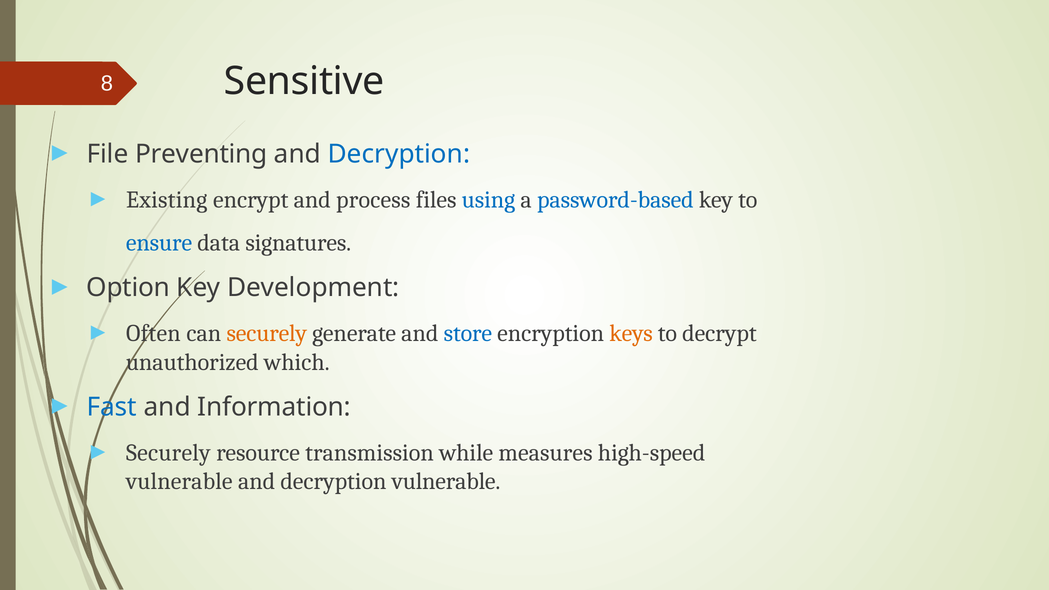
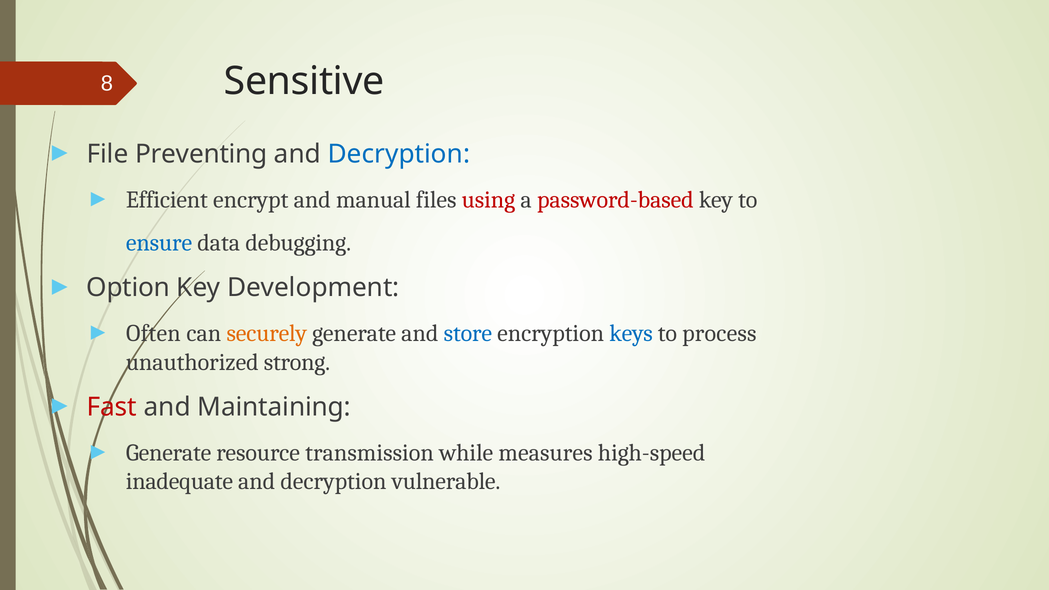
Existing: Existing -> Efficient (167, 200)
process: process -> manual (373, 200)
using colour: blue -> red (488, 200)
password-based colour: blue -> red (615, 200)
signatures: signatures -> debugging (298, 243)
keys colour: orange -> blue (631, 333)
decrypt: decrypt -> process (719, 333)
which: which -> strong (297, 362)
Fast colour: blue -> red (112, 407)
Information: Information -> Maintaining (274, 407)
Securely: Securely -> Generate (169, 453)
vulnerable: vulnerable -> inadequate (179, 482)
